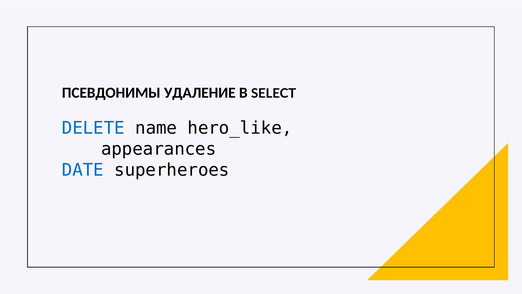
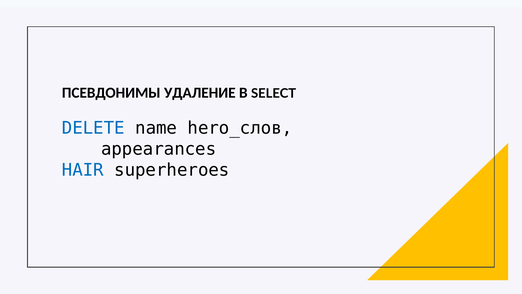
hero_like: hero_like -> hero_слов (240, 128)
DATE: DATE -> HAIR (83, 170)
